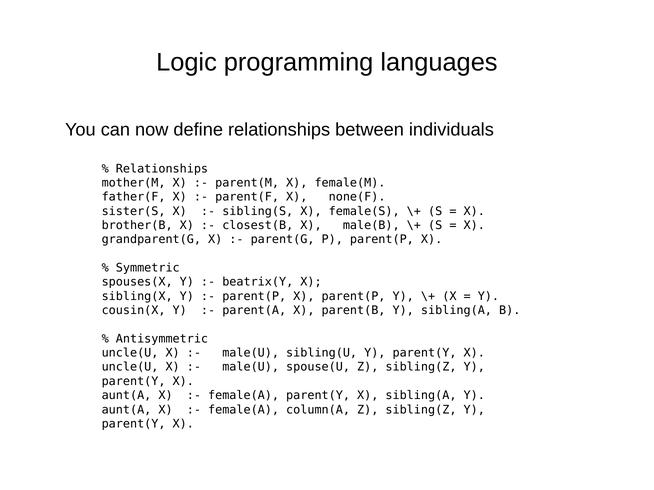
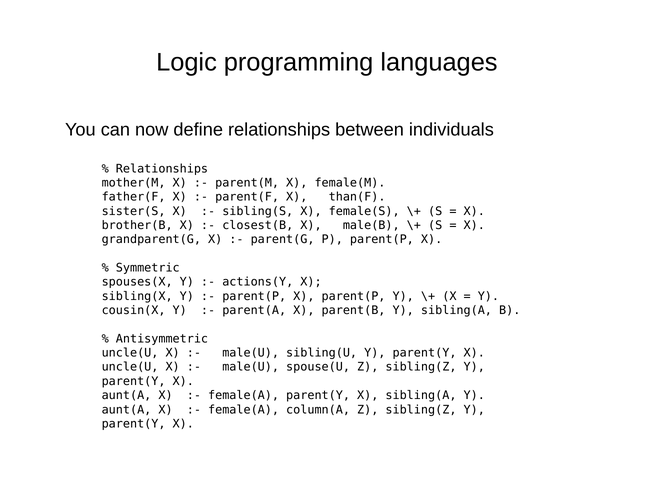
none(F: none(F -> than(F (357, 197)
beatrix(Y: beatrix(Y -> actions(Y (258, 282)
